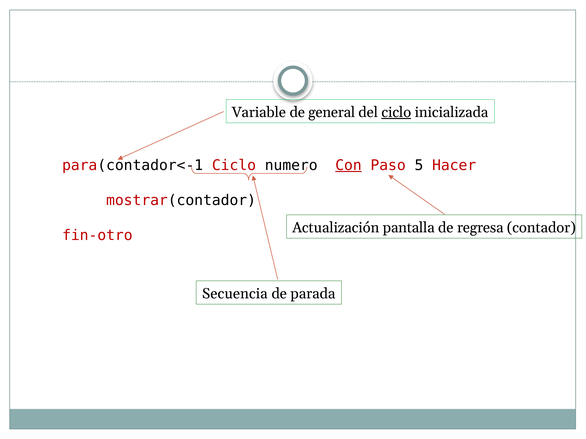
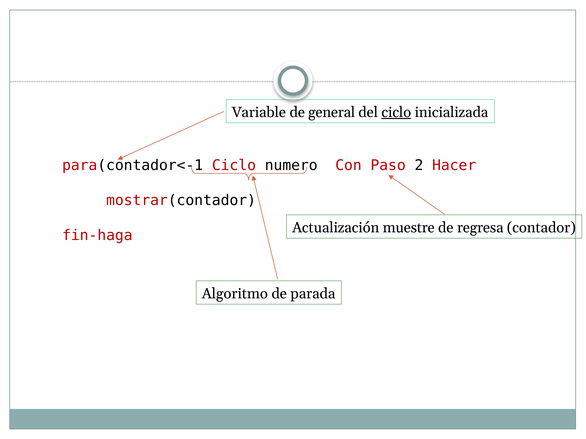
Con underline: present -> none (348, 165)
5: 5 -> 2 (419, 165)
pantalla: pantalla -> muestre (409, 228)
fin-otro: fin-otro -> fin-haga (97, 236)
Secuencia: Secuencia -> Algoritmo (235, 294)
